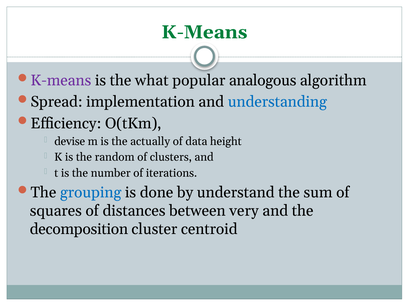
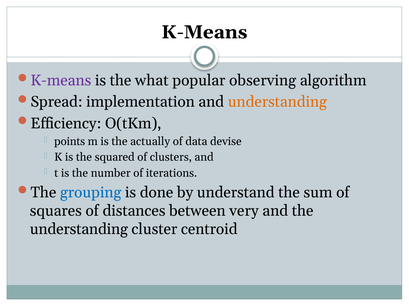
K-Means colour: green -> black (204, 32)
analogous: analogous -> observing (263, 81)
understanding colour: blue -> orange (277, 102)
devise: devise -> points (70, 142)
height: height -> devise (226, 142)
random: random -> squared (115, 158)
decomposition: decomposition -> understanding (79, 230)
